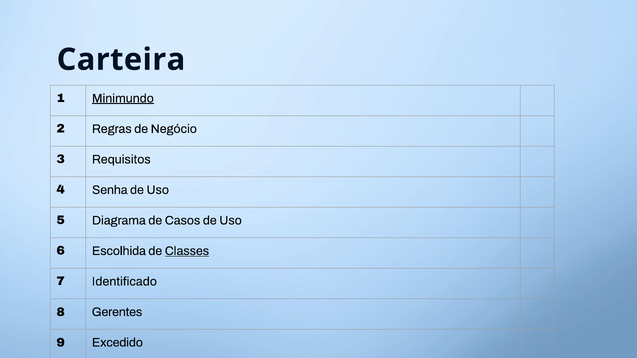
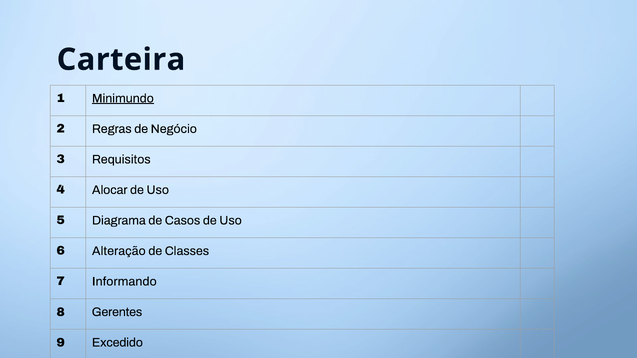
Senha: Senha -> Alocar (110, 190)
Escolhida: Escolhida -> Alteração (119, 251)
Classes underline: present -> none (187, 251)
Identificado: Identificado -> Informando (124, 282)
